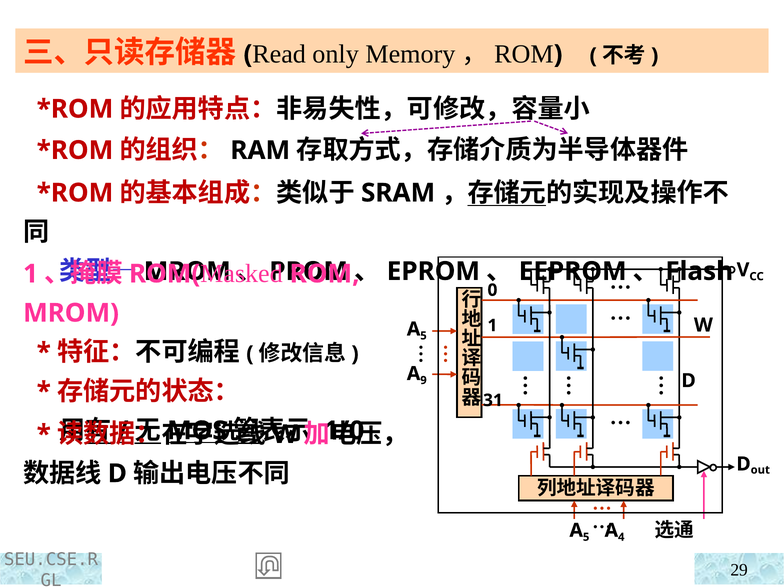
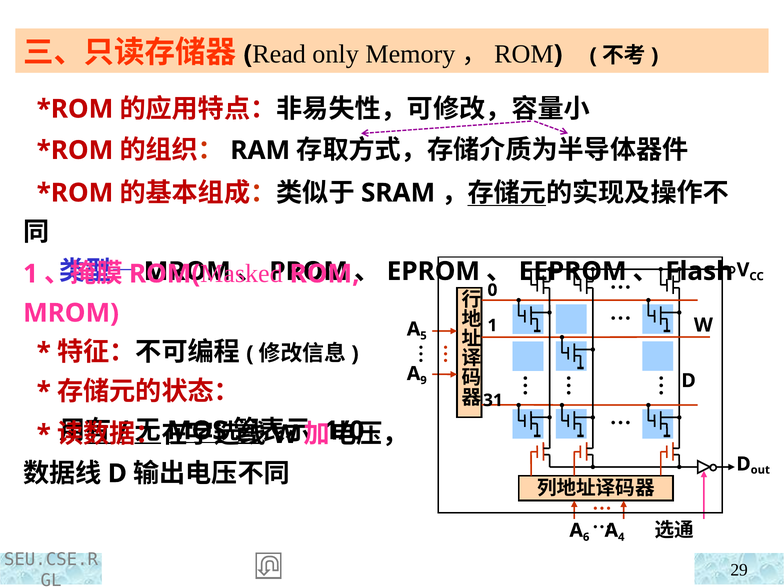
5: 5 -> 6 (586, 537)
